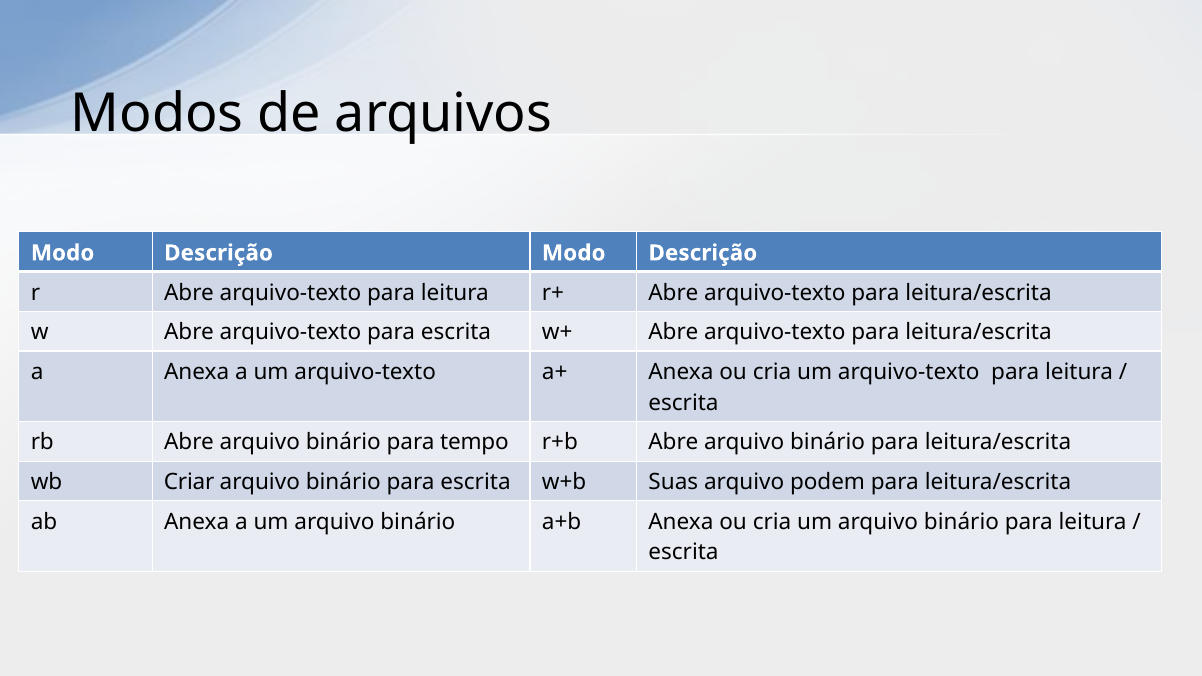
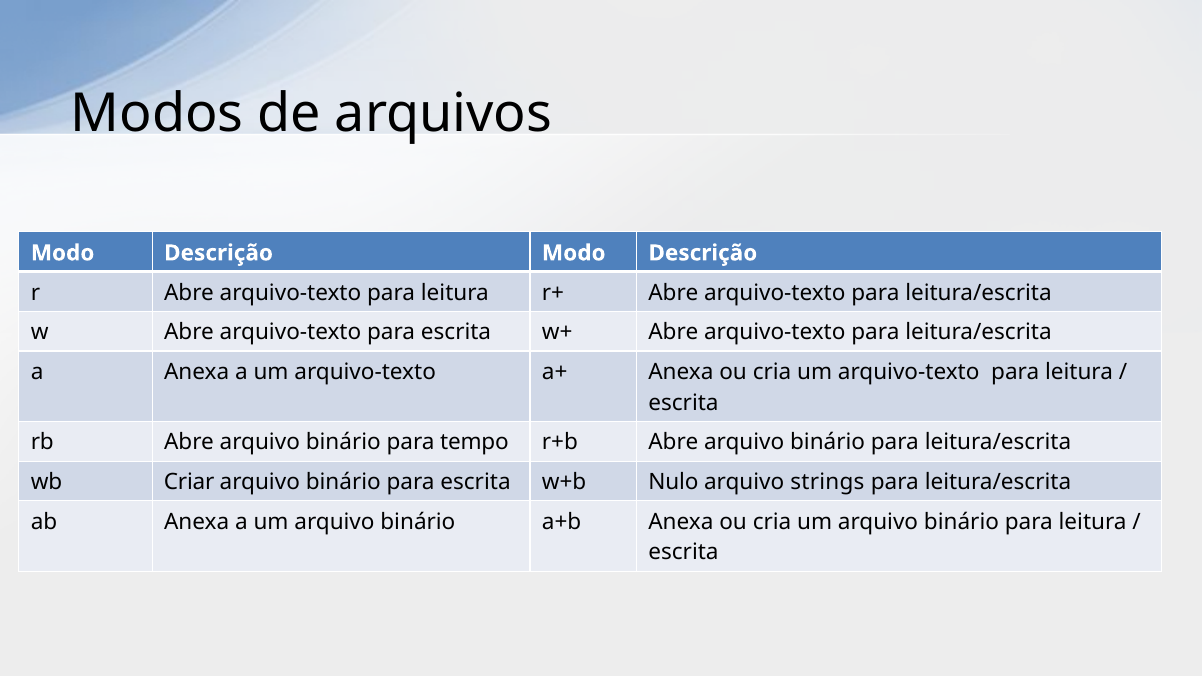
Suas: Suas -> Nulo (673, 482)
podem: podem -> strings (827, 482)
